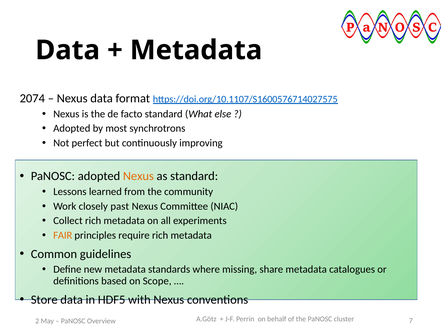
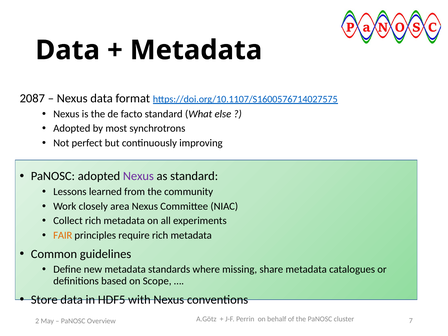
2074: 2074 -> 2087 (32, 98)
Nexus colour: orange -> purple (138, 176)
past: past -> area (120, 206)
